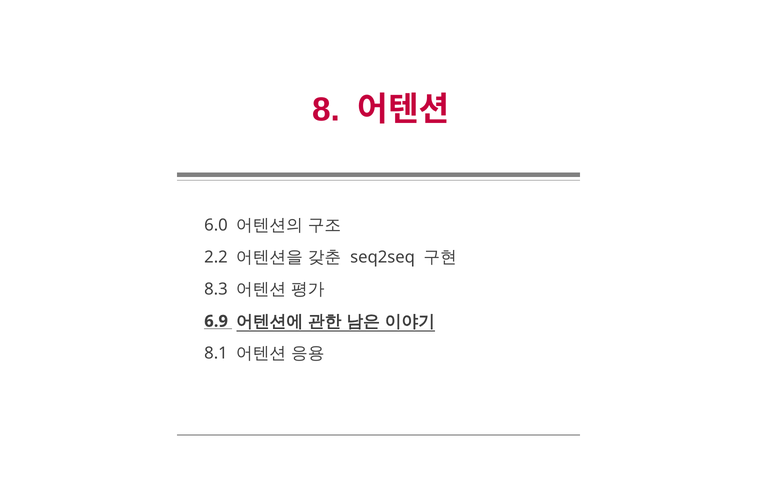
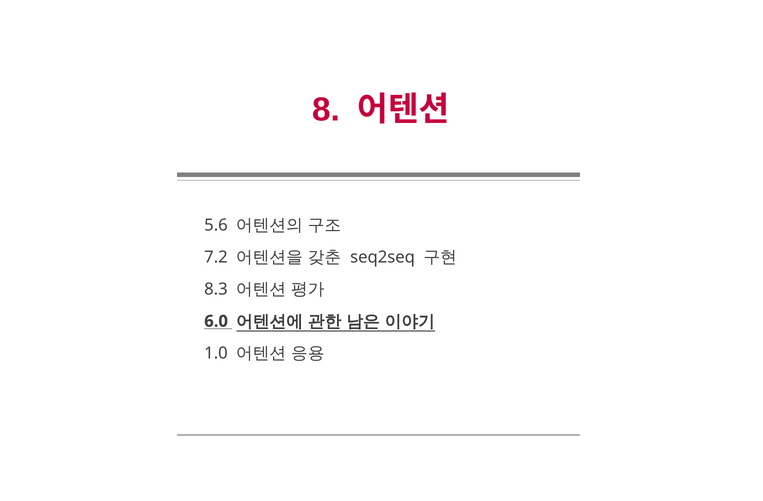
6.0: 6.0 -> 5.6 (216, 226)
2.2: 2.2 -> 7.2 (216, 257)
6.9: 6.9 -> 6.0 (216, 321)
8.1: 8.1 -> 1.0 (216, 353)
